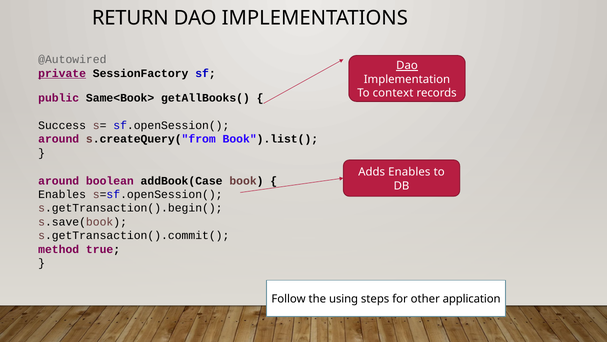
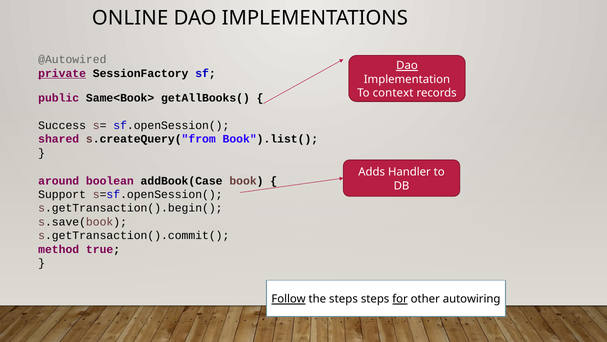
RETURN: RETURN -> ONLINE (130, 18)
around: around -> shared (59, 139)
Adds Enables: Enables -> Handler (409, 172)
Enables: Enables -> Support (62, 194)
Follow underline: none -> present (289, 299)
the using: using -> steps (344, 299)
for underline: none -> present (400, 299)
application: application -> autowiring (472, 299)
